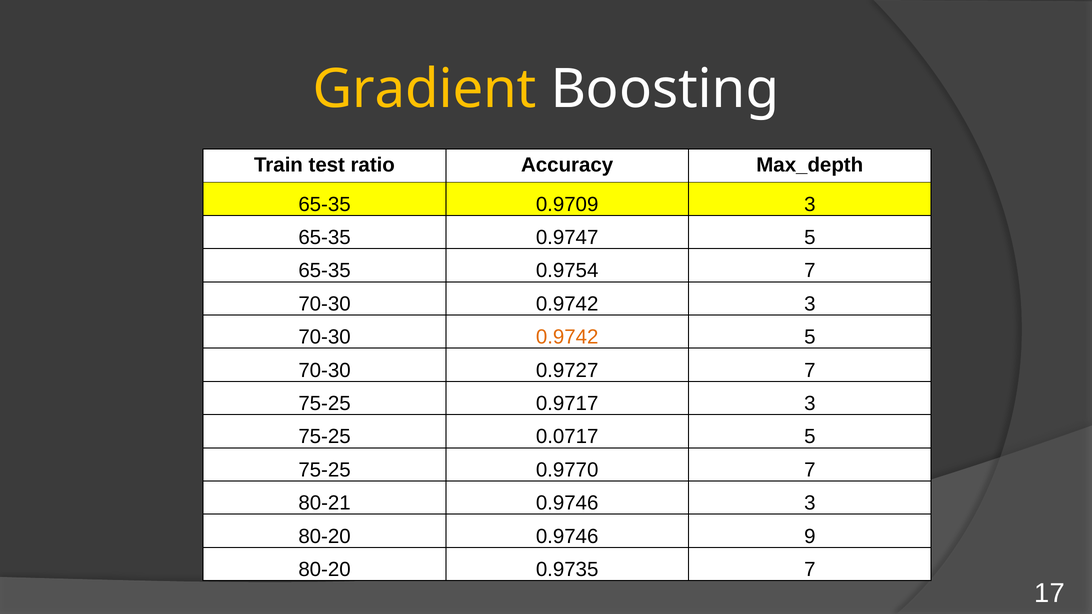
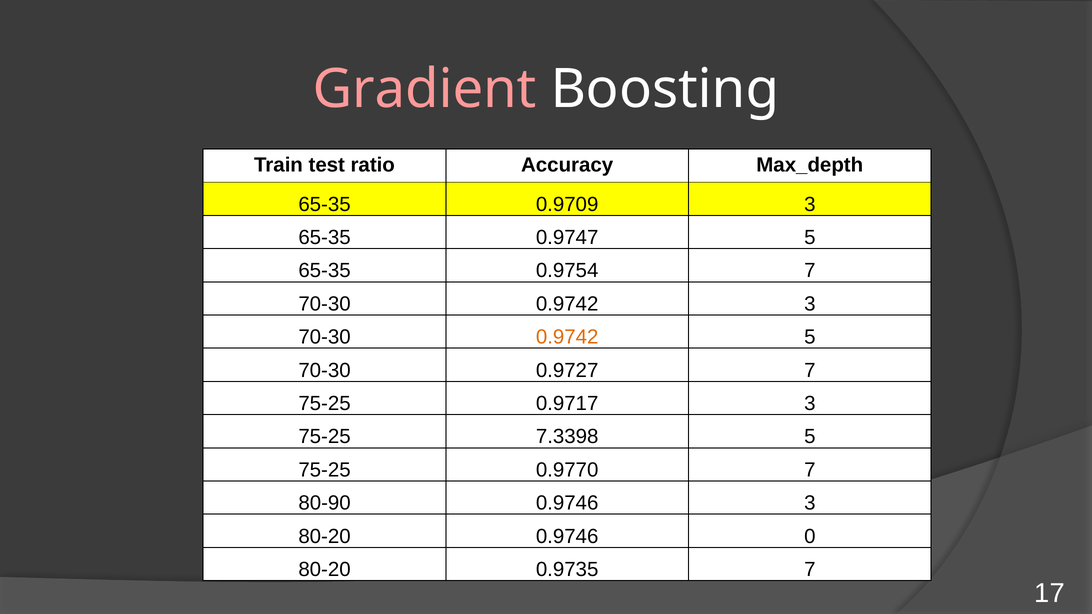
Gradient colour: yellow -> pink (425, 89)
0.0717: 0.0717 -> 7.3398 (567, 437)
80-21: 80-21 -> 80-90 (325, 503)
9: 9 -> 0 (810, 537)
